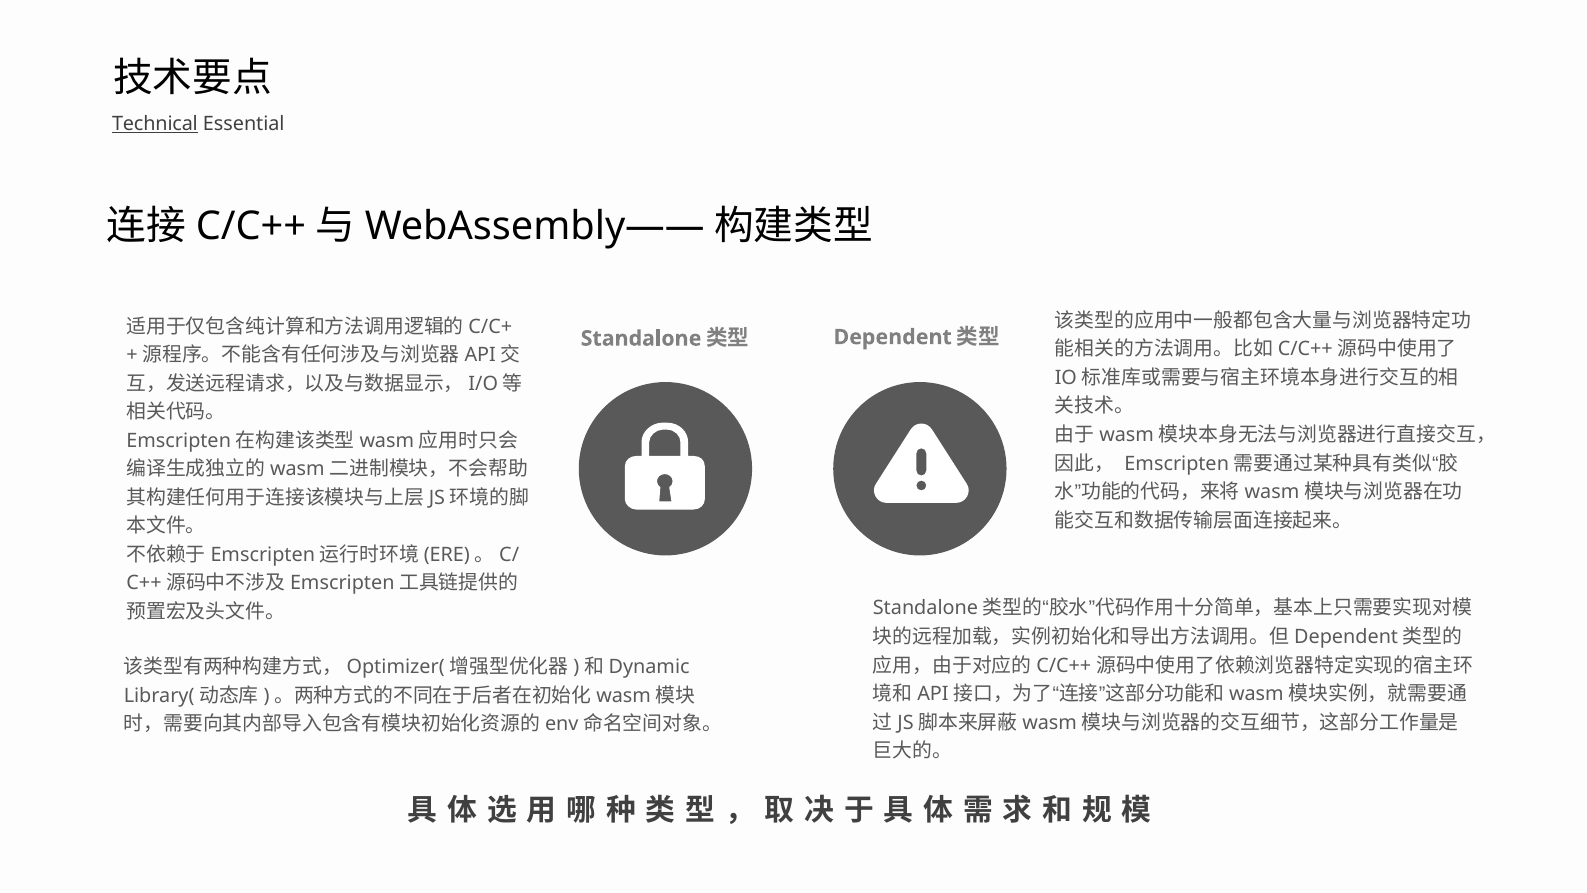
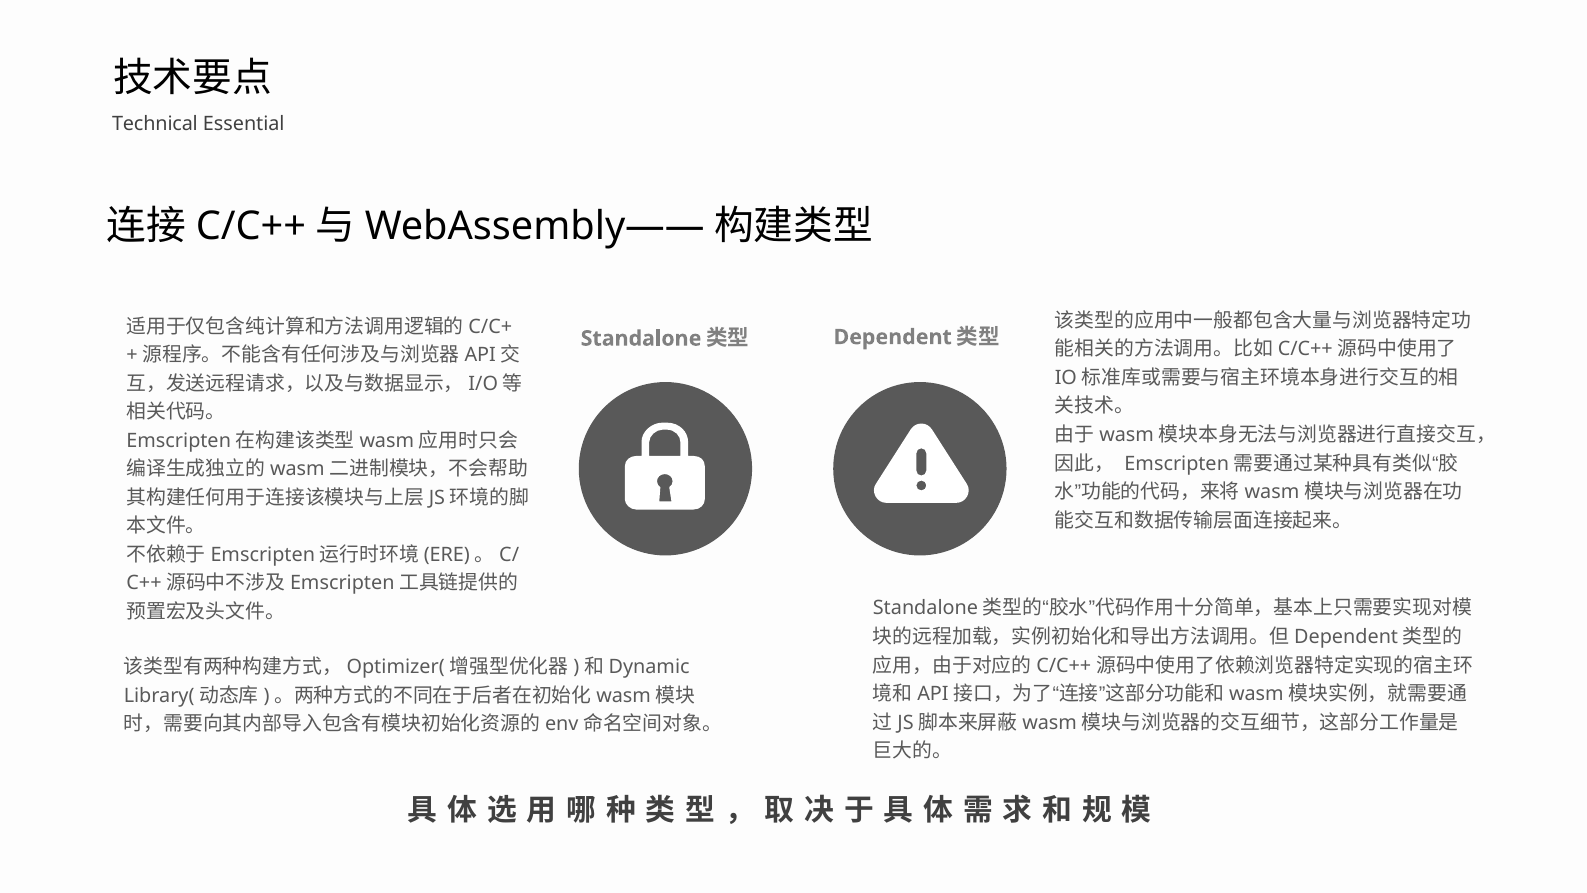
Technical underline: present -> none (155, 124)
